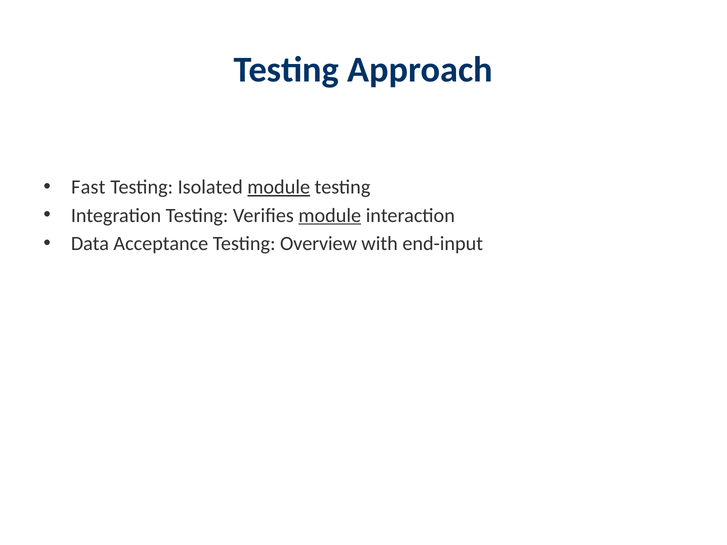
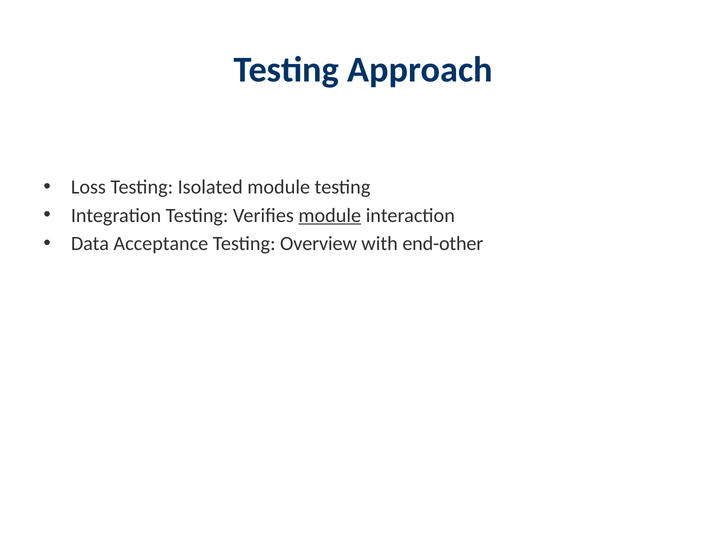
Fast: Fast -> Loss (88, 187)
module underline: present -> none (279, 187)
end-input: end-input -> end-other (443, 244)
